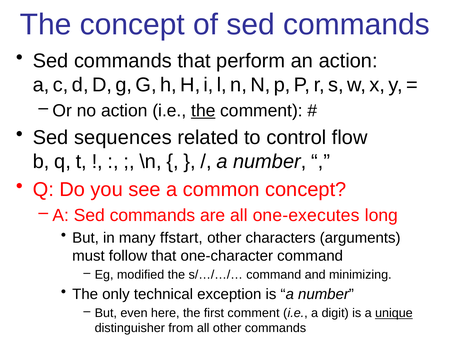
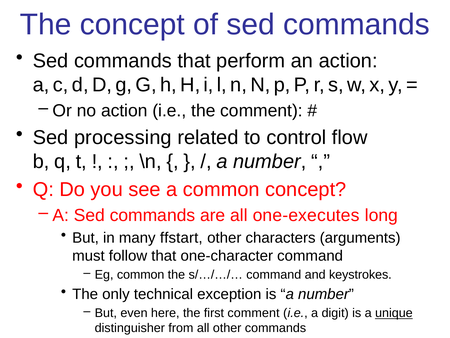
the underline: present -> none (203, 110)
sequences: sequences -> processing (123, 137)
Eg modified: modified -> common (141, 274)
minimizing: minimizing -> keystrokes (360, 274)
